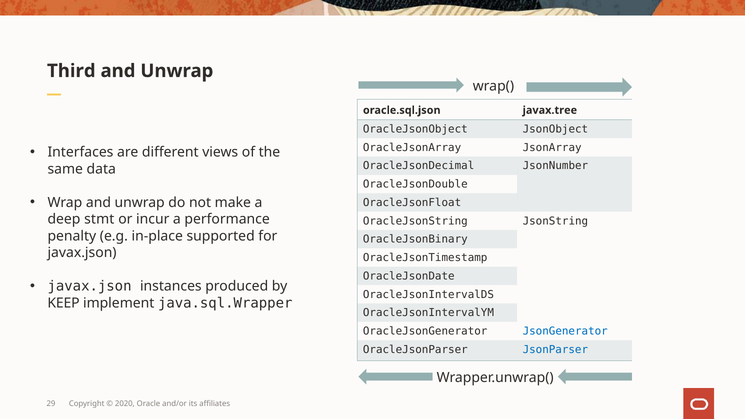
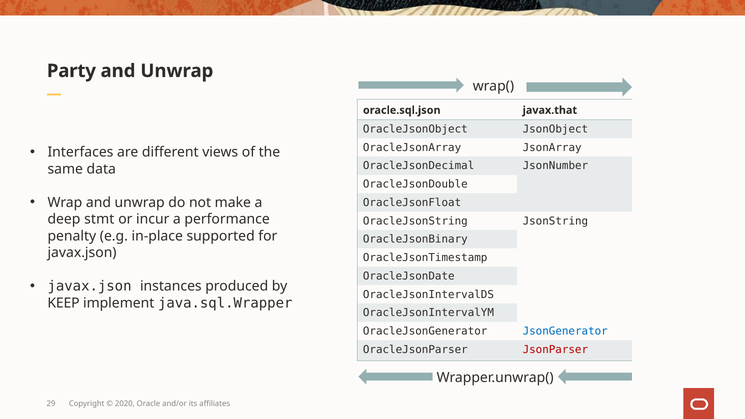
Third: Third -> Party (71, 71)
javax.tree: javax.tree -> javax.that (550, 110)
JsonParser colour: blue -> red (555, 350)
